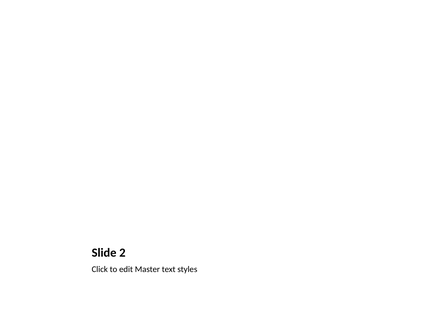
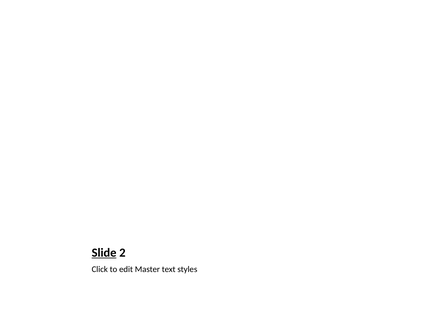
Slide underline: none -> present (104, 252)
